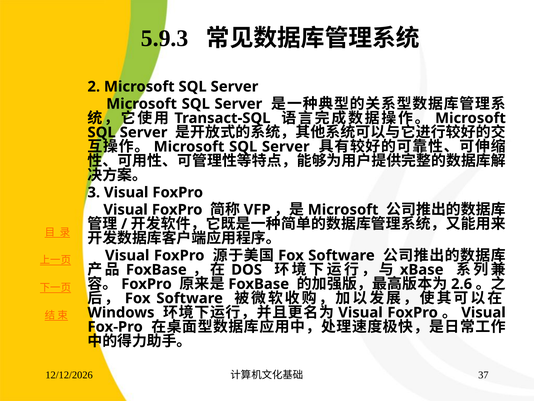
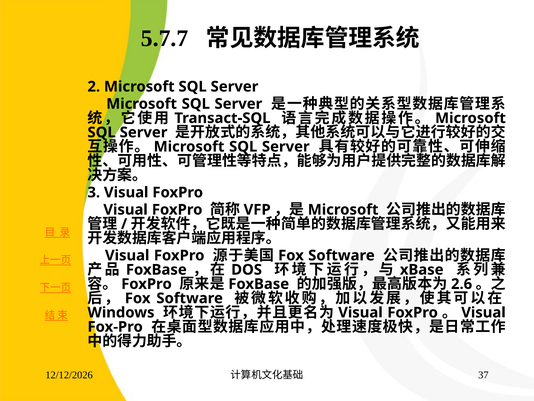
5.9.3: 5.9.3 -> 5.7.7 (165, 38)
